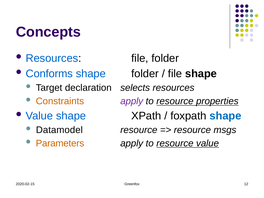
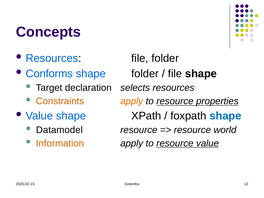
apply colour: purple -> orange (132, 101)
msgs: msgs -> world (225, 130)
Parameters: Parameters -> Information (60, 143)
